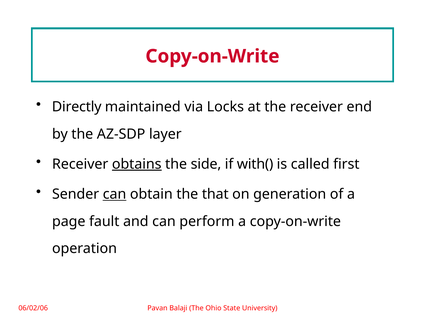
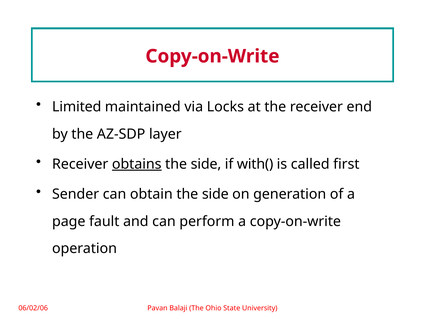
Directly: Directly -> Limited (77, 107)
can underline: present -> none (115, 194)
obtain the that: that -> side (215, 194)
